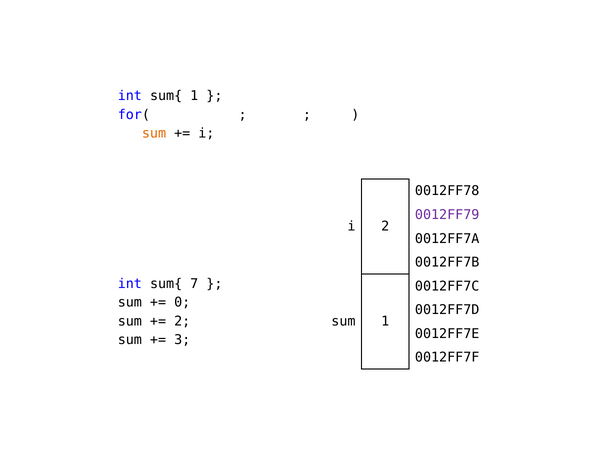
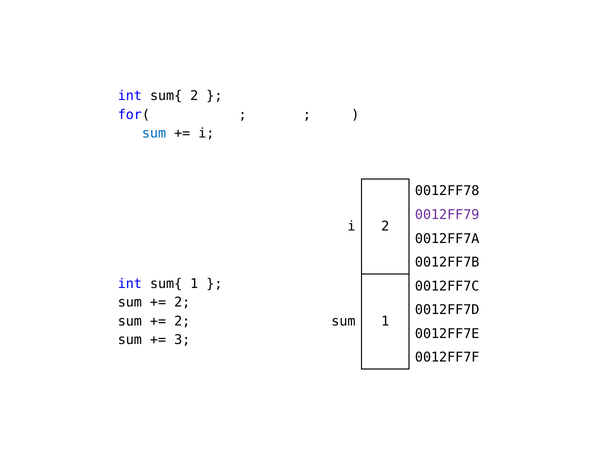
sum{ 1: 1 -> 2 (194, 96)
sum colour: orange -> blue (154, 133)
sum{ 7: 7 -> 1 (194, 284)
0: 0 -> 2 (182, 302)
